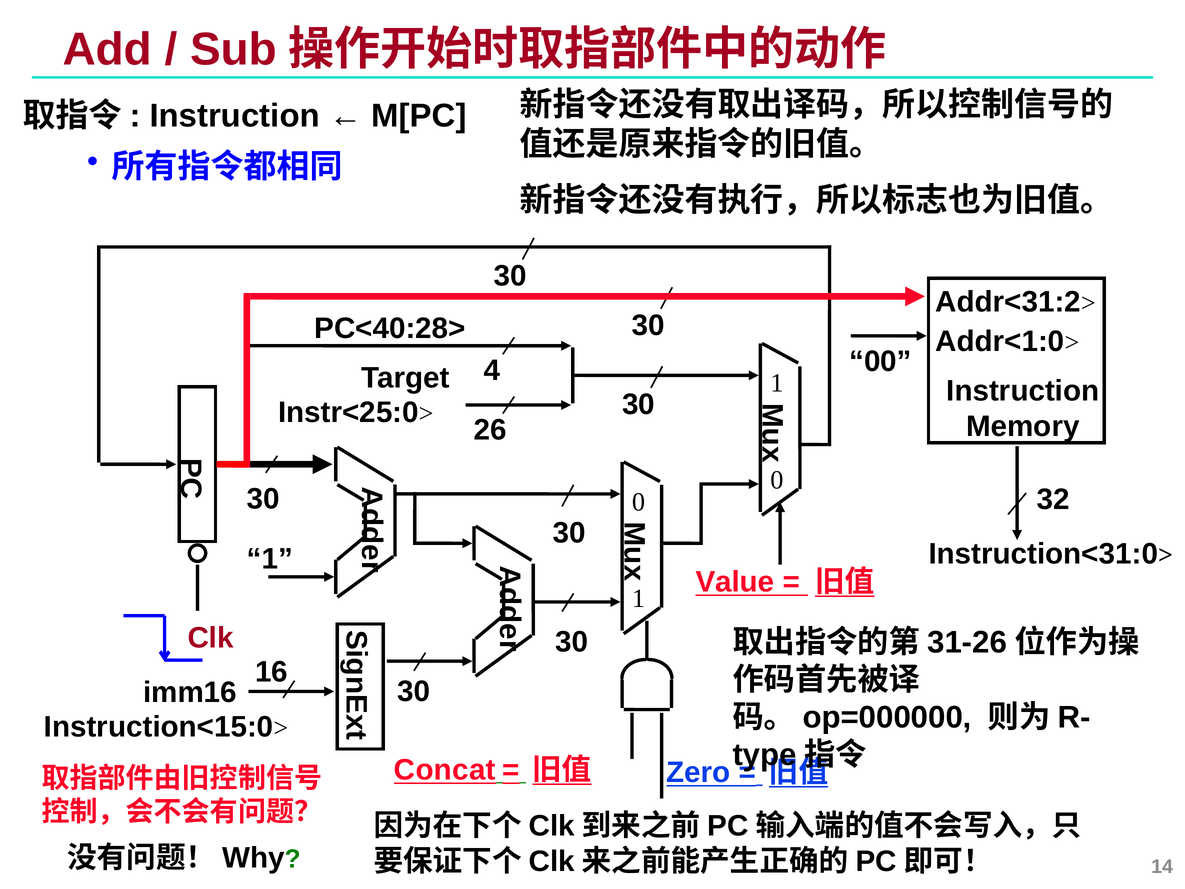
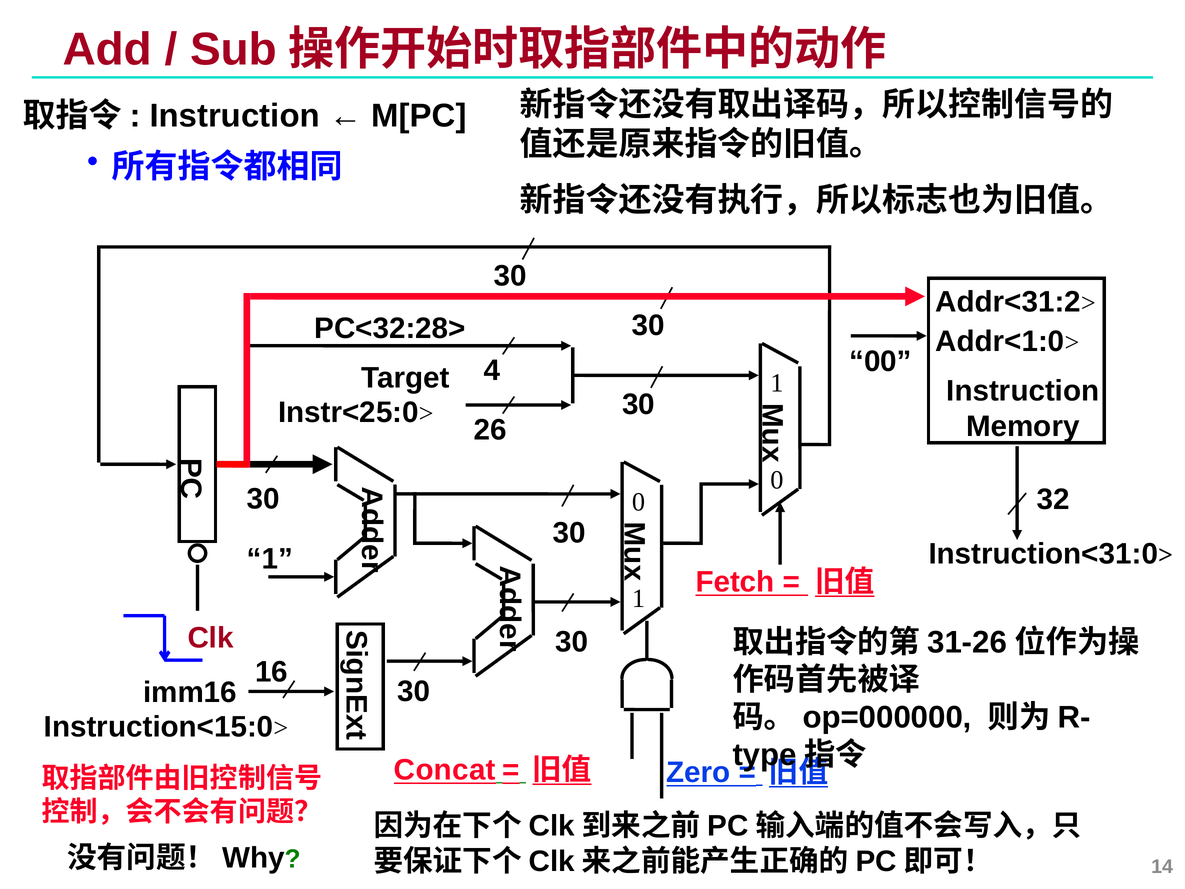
PC<40:28>: PC<40:28> -> PC<32:28> (390, 328)
Value: Value -> Fetch (735, 582)
